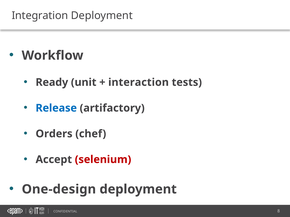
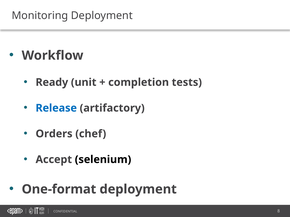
Integration: Integration -> Monitoring (40, 16)
interaction: interaction -> completion (139, 82)
selenium colour: red -> black (103, 160)
One-design: One-design -> One-format (59, 190)
